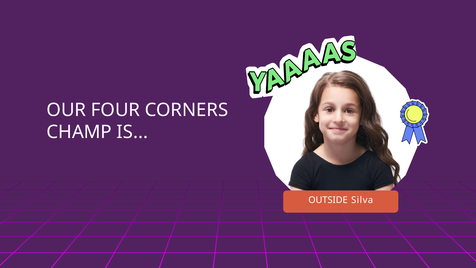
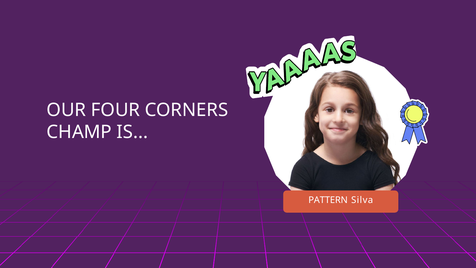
OUTSIDE: OUTSIDE -> PATTERN (328, 200)
